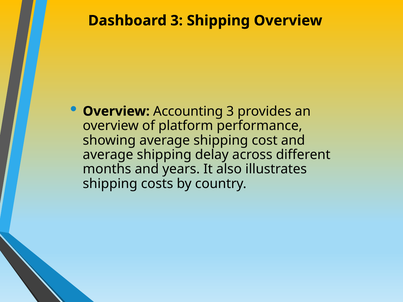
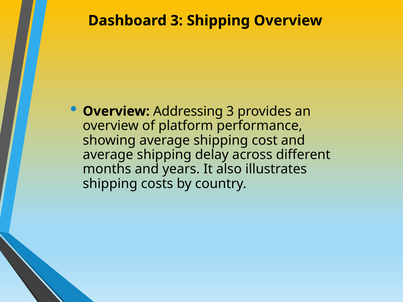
Accounting: Accounting -> Addressing (188, 111)
